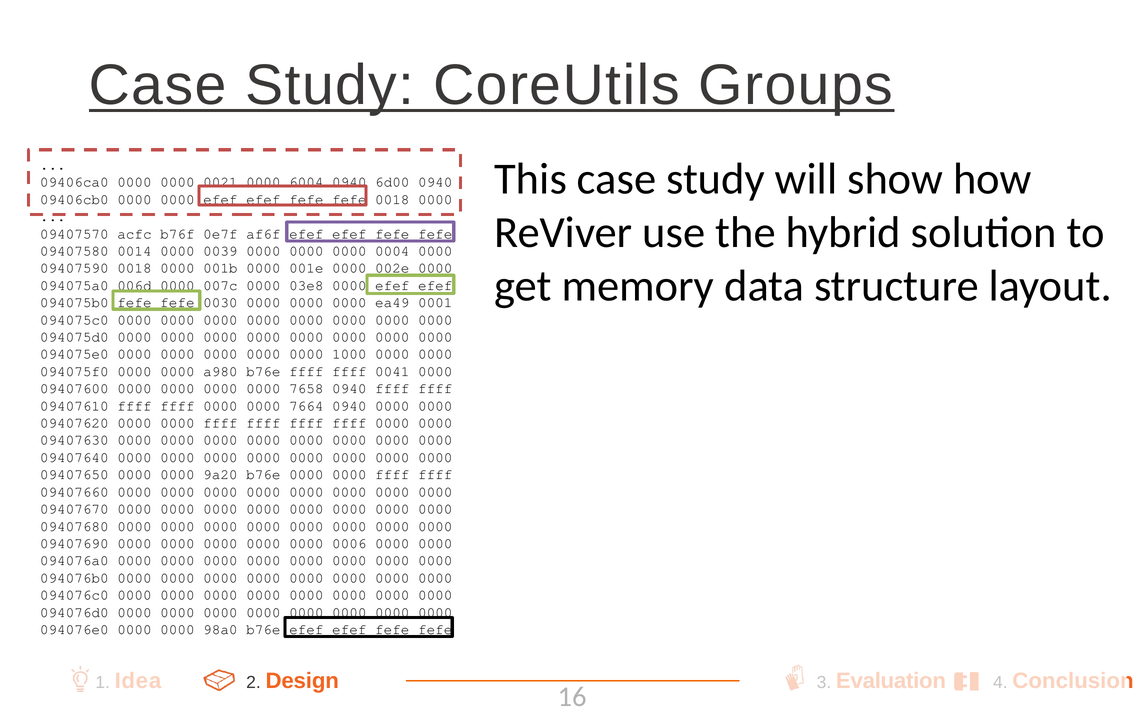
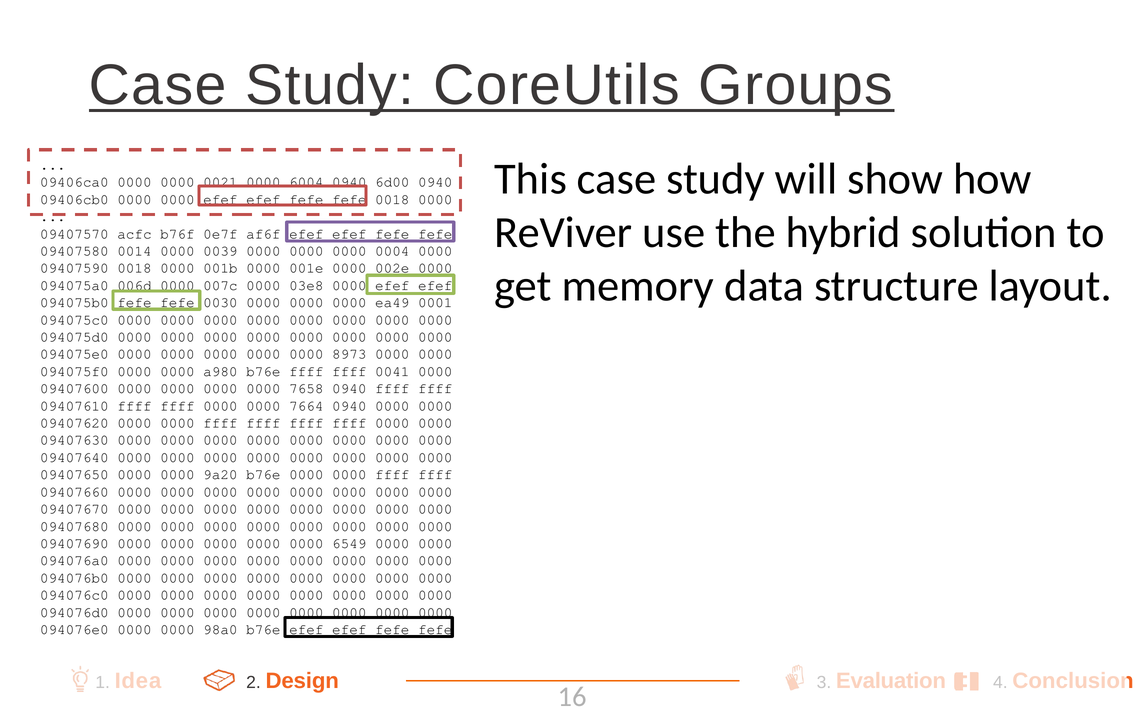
1000: 1000 -> 8973 (349, 355)
0006: 0006 -> 6549 (349, 544)
